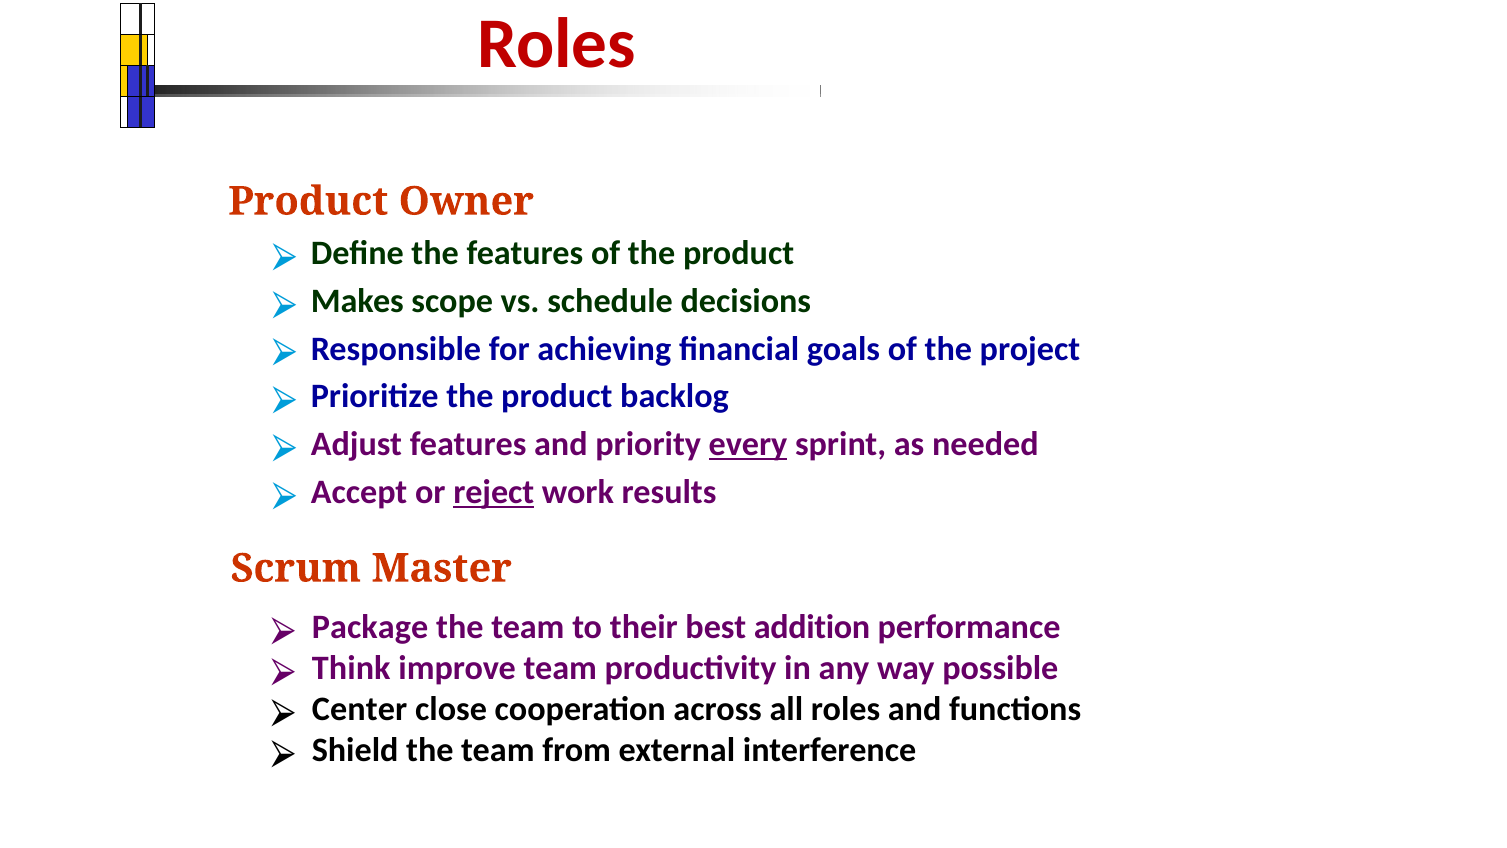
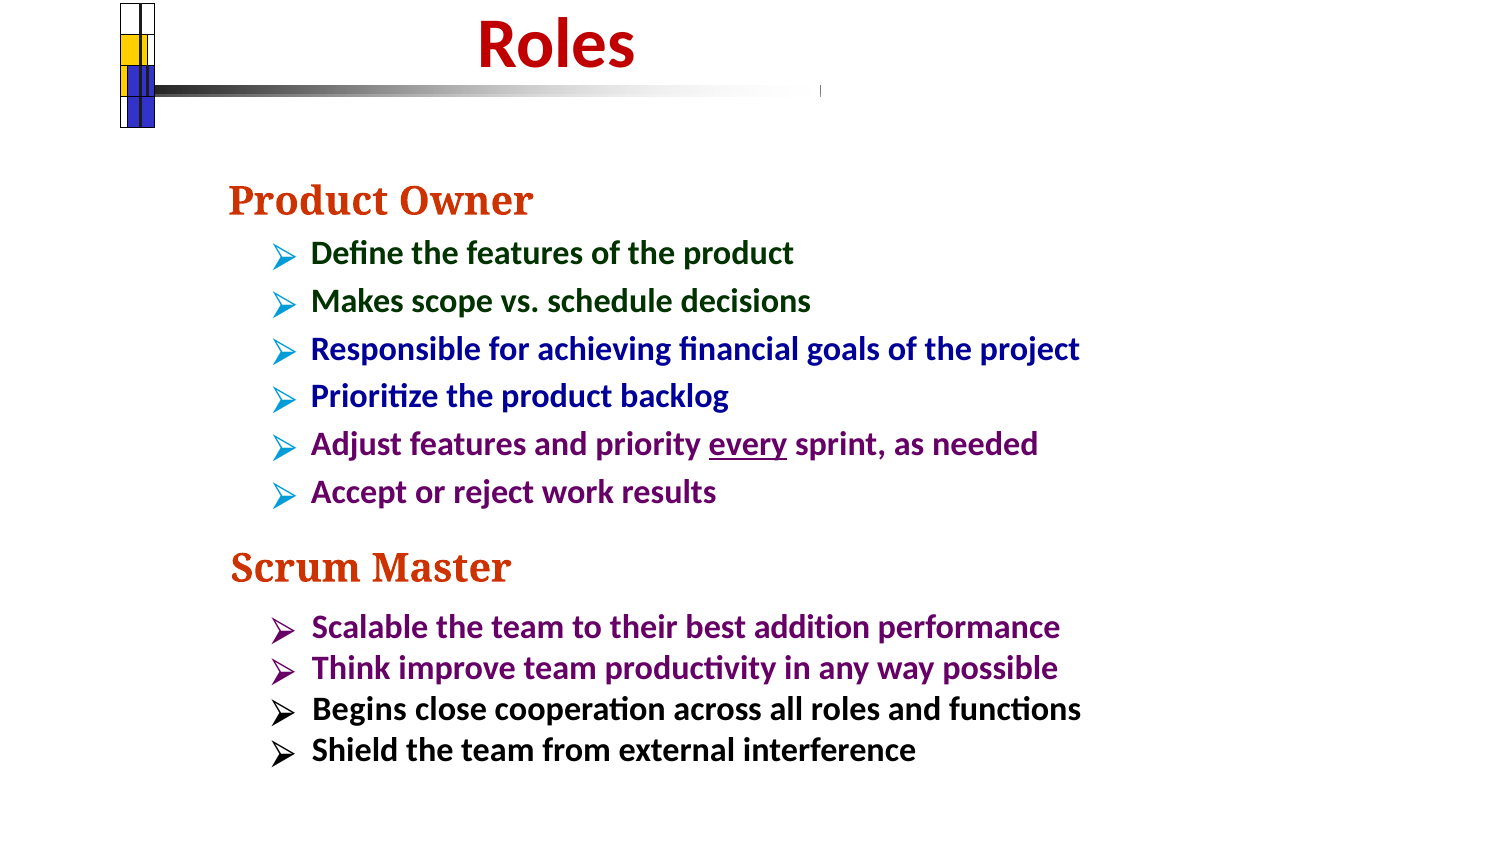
reject underline: present -> none (494, 492)
Package: Package -> Scalable (370, 627)
Center: Center -> Begins (360, 709)
